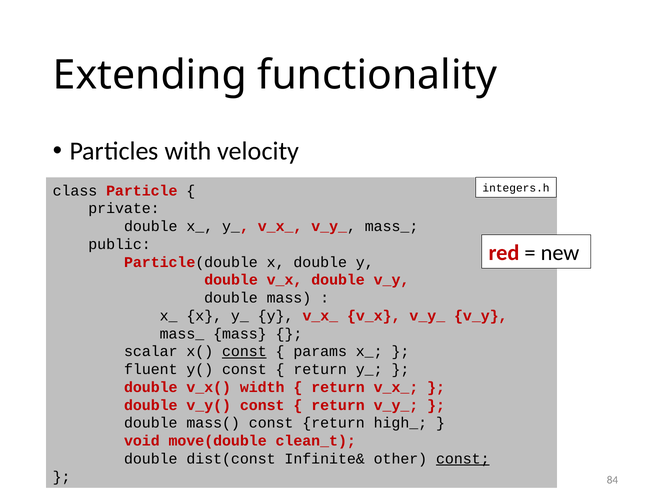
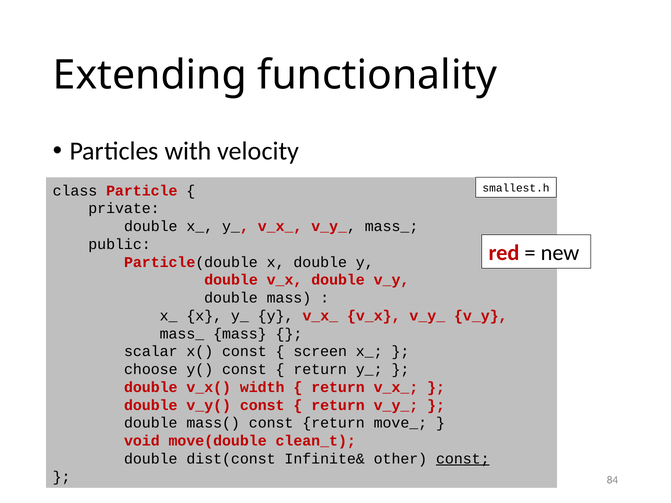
integers.h: integers.h -> smallest.h (516, 188)
const underline: present -> none (244, 352)
params: params -> screen (320, 352)
fluent: fluent -> choose (151, 370)
high_: high_ -> move_ (400, 423)
